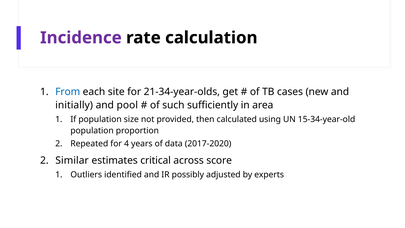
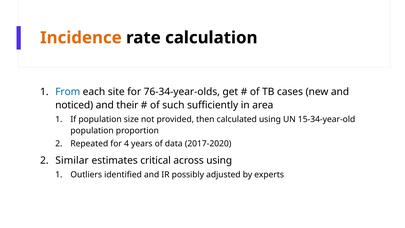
Incidence colour: purple -> orange (81, 38)
21-34-year-olds: 21-34-year-olds -> 76-34-year-olds (182, 92)
initially: initially -> noticed (74, 105)
pool: pool -> their (127, 105)
across score: score -> using (219, 160)
